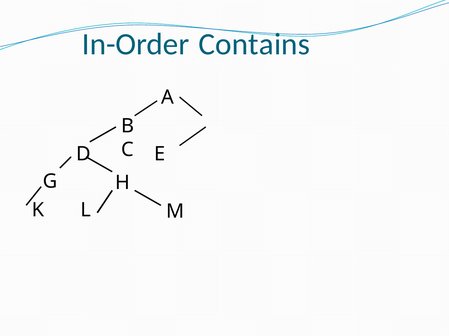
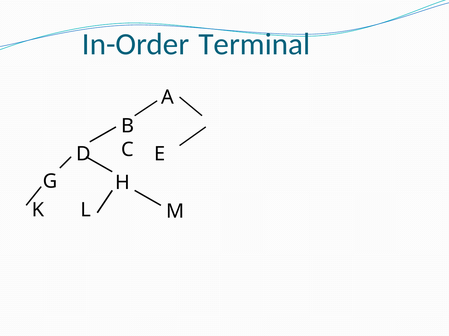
Contains: Contains -> Terminal (254, 44)
